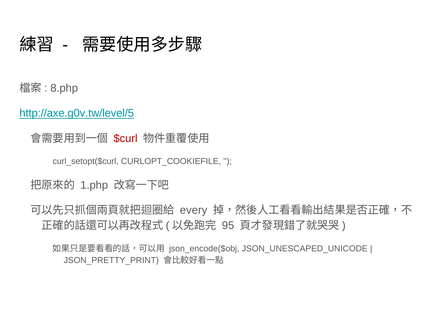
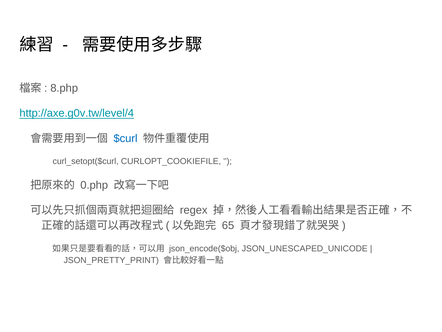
http://axe.g0v.tw/level/5: http://axe.g0v.tw/level/5 -> http://axe.g0v.tw/level/4 (77, 113)
$curl colour: red -> blue (126, 138)
1.php: 1.php -> 0.php (94, 185)
every: every -> regex (194, 210)
95: 95 -> 65 (228, 225)
